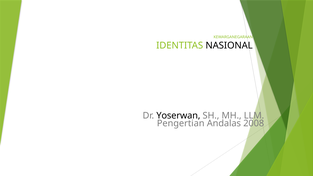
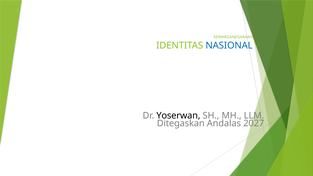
NASIONAL colour: black -> blue (229, 46)
Pengertian: Pengertian -> Ditegaskan (181, 124)
2008: 2008 -> 2027 (254, 124)
